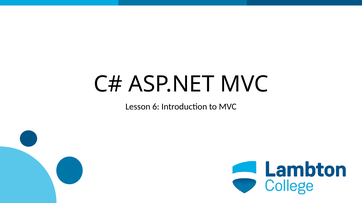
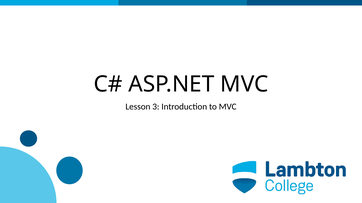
6: 6 -> 3 (156, 107)
